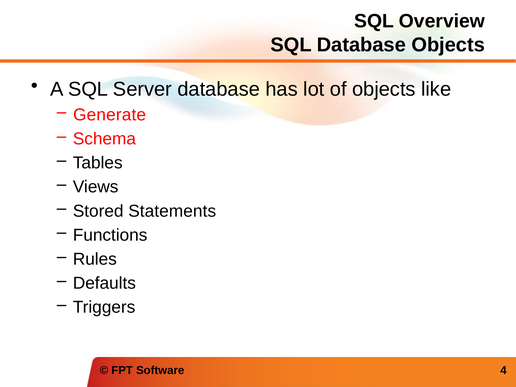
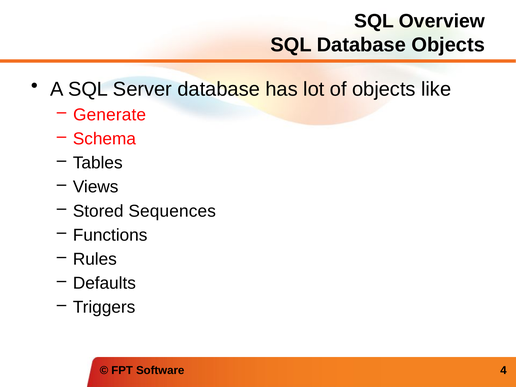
Statements: Statements -> Sequences (172, 211)
